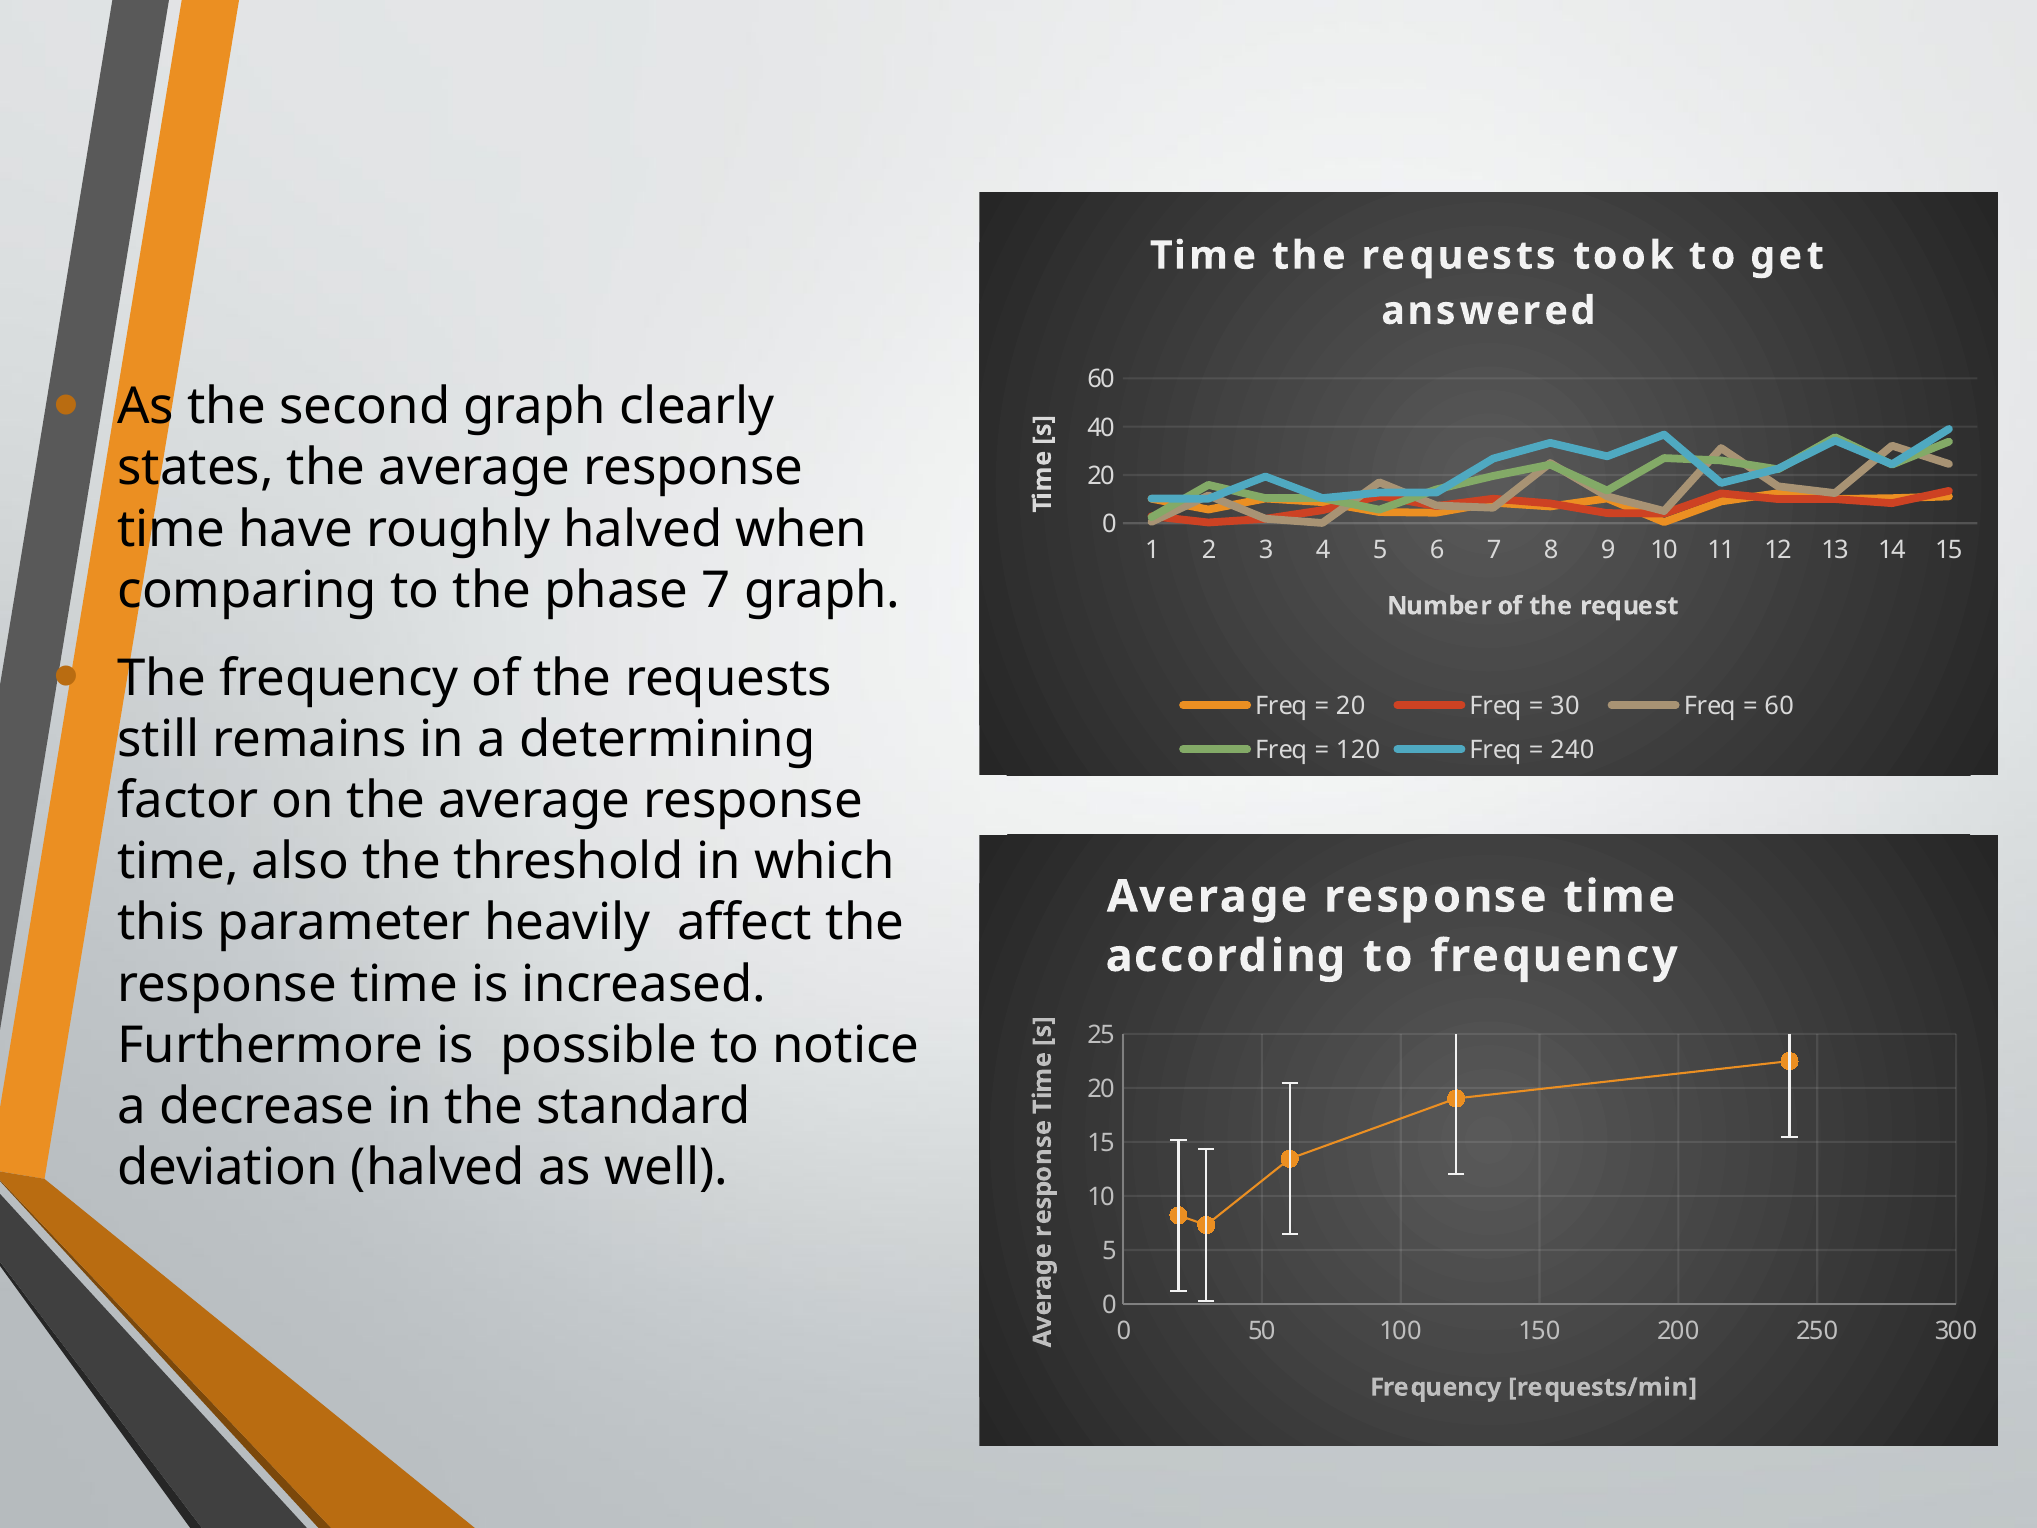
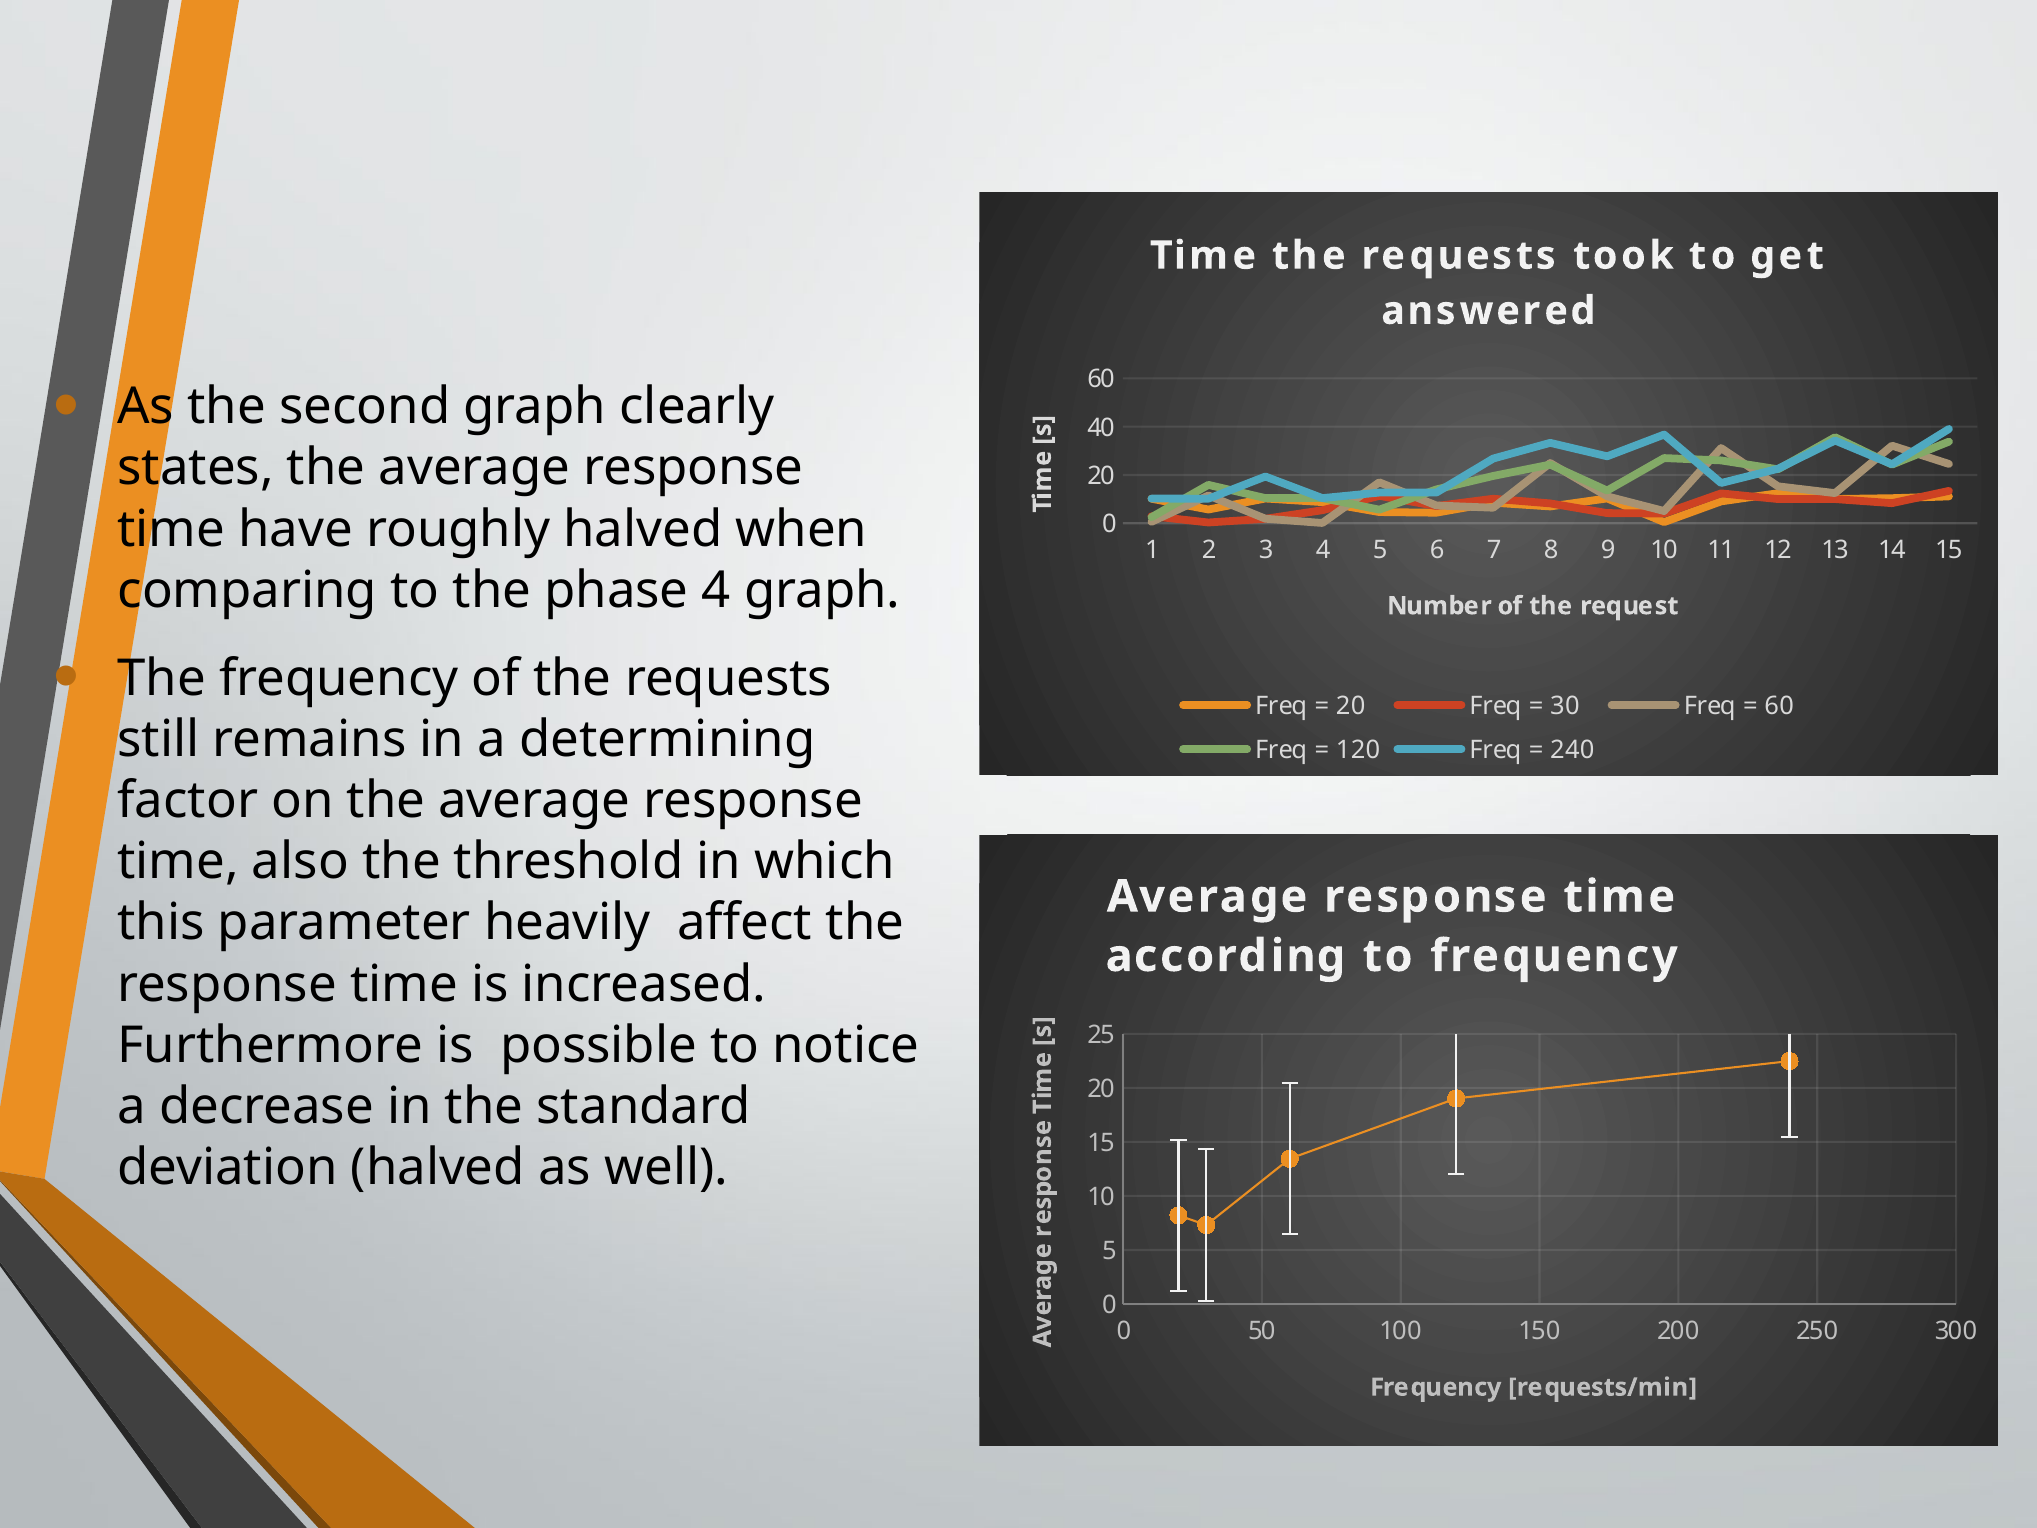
phase 7: 7 -> 4 (716, 590)
